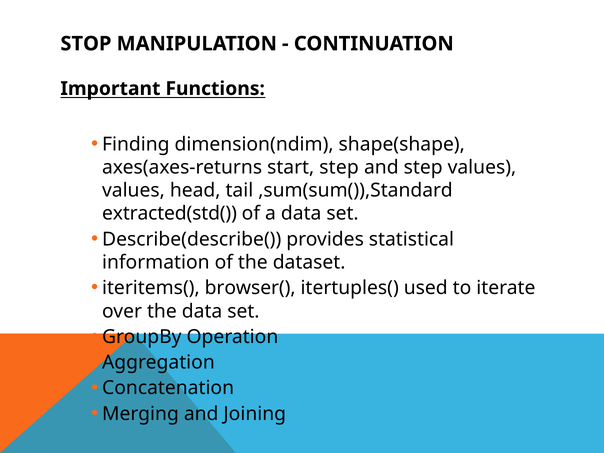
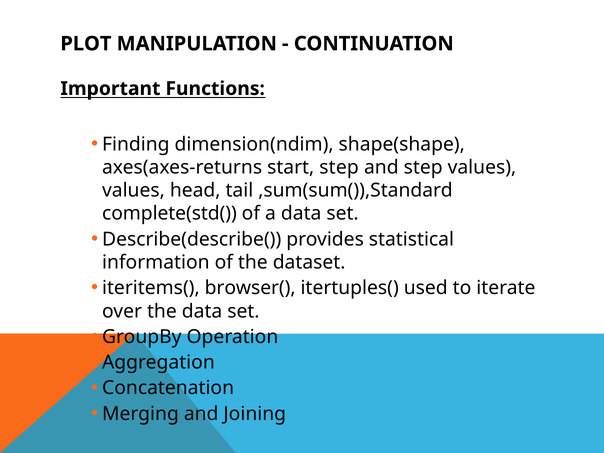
STOP: STOP -> PLOT (86, 44)
extracted(std(: extracted(std( -> complete(std( (169, 214)
